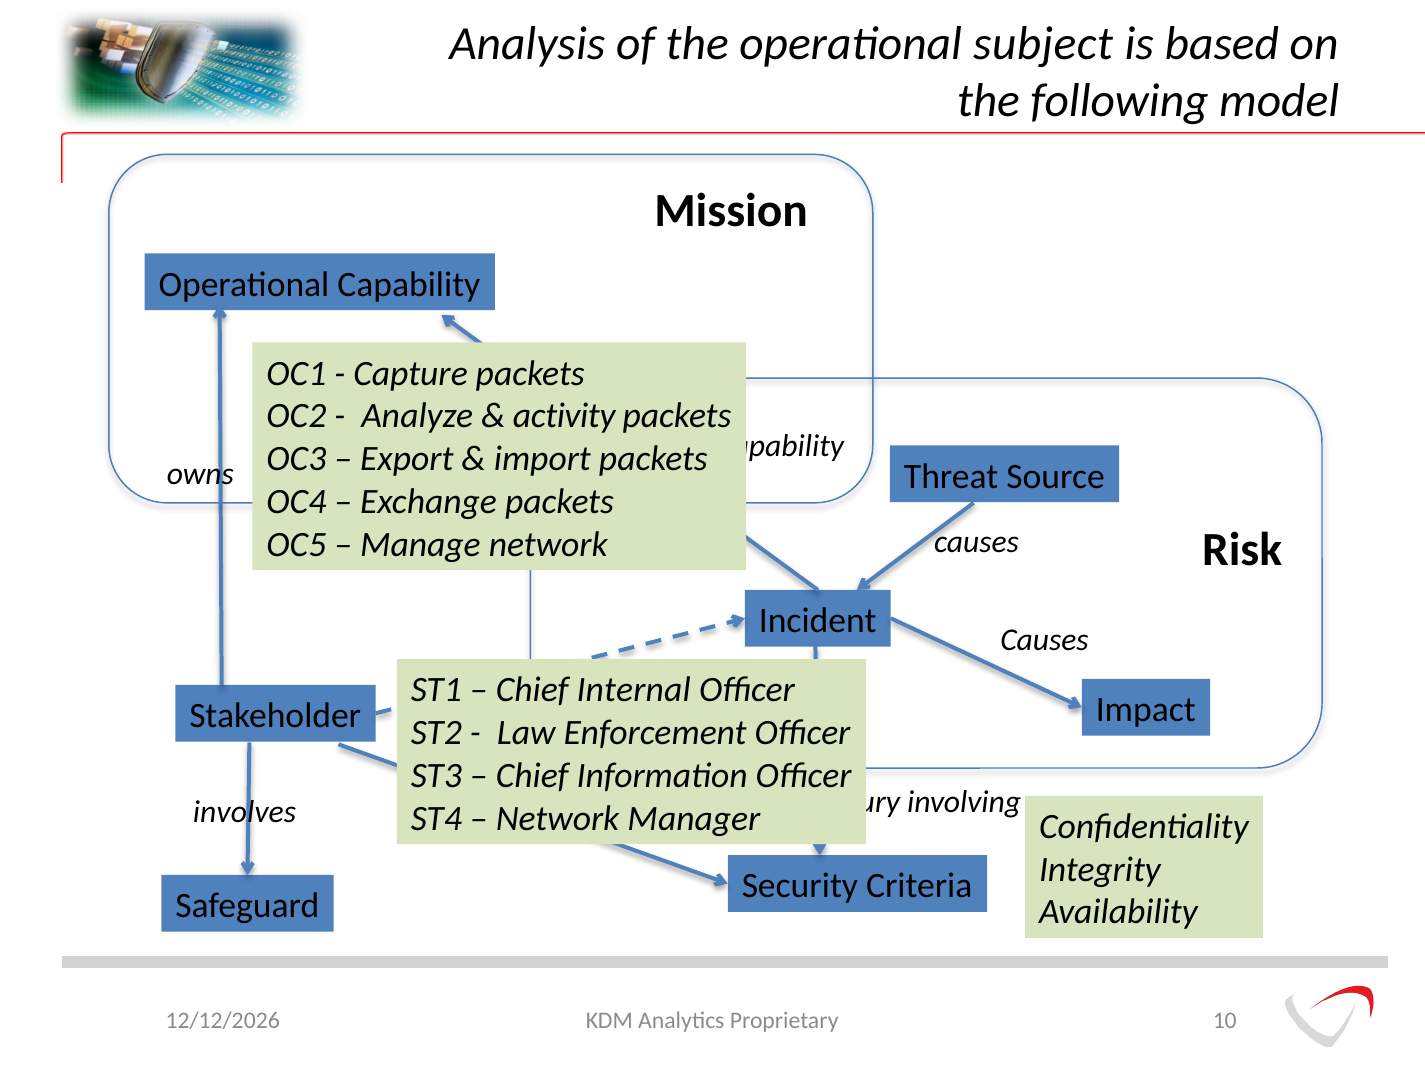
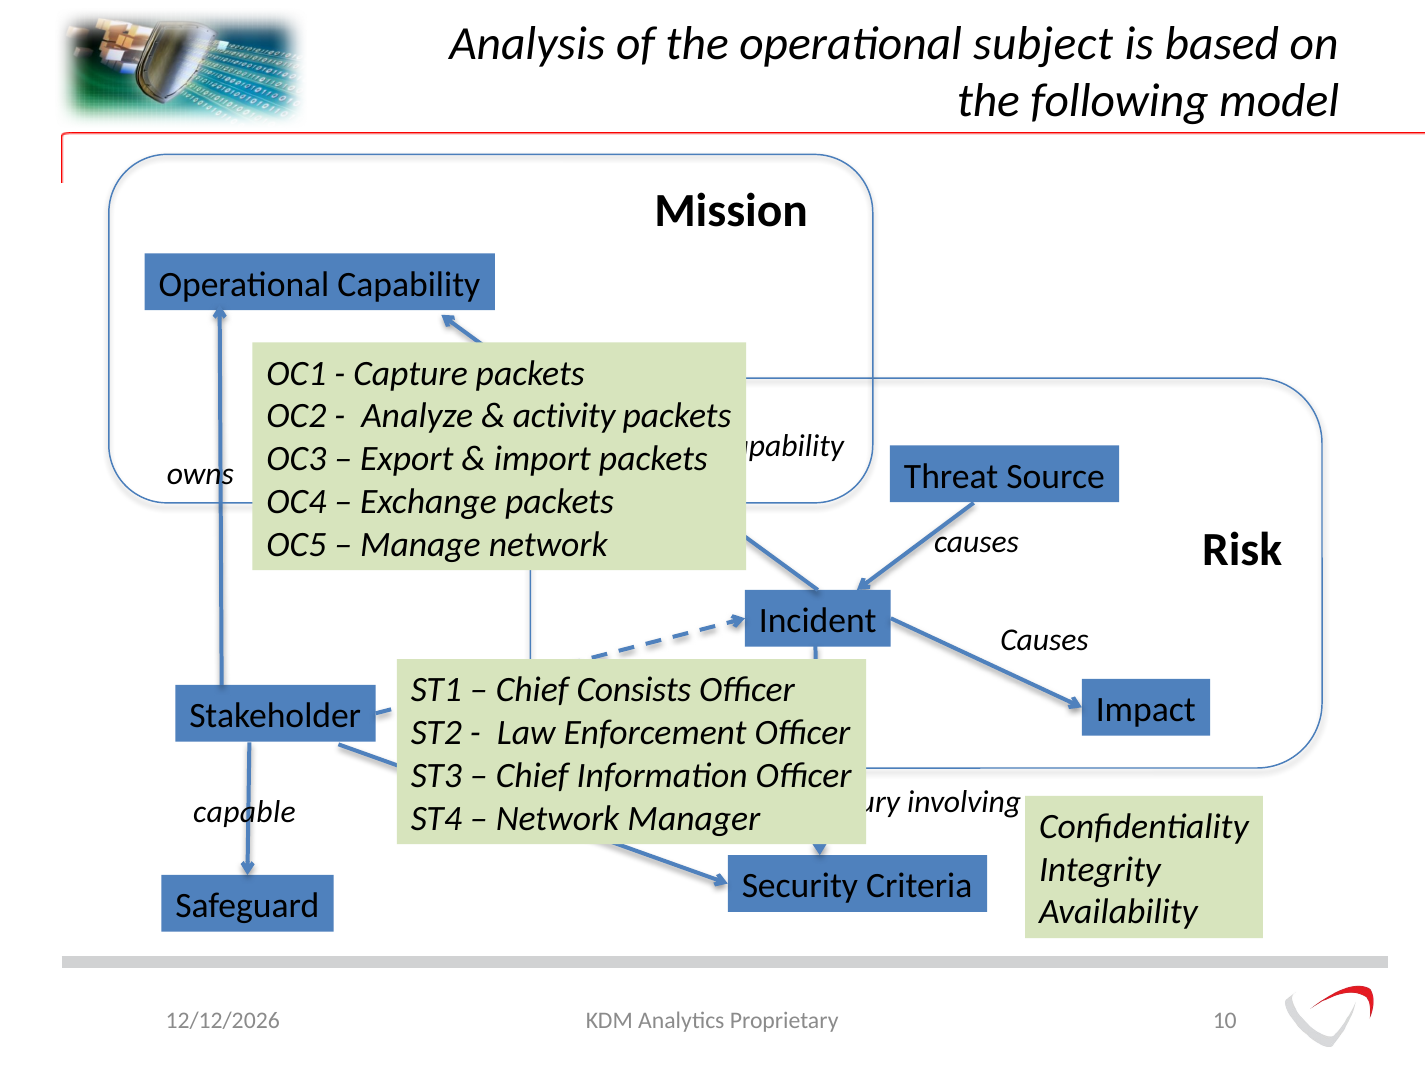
Internal: Internal -> Consists (634, 690)
involves: involves -> capable (244, 812)
